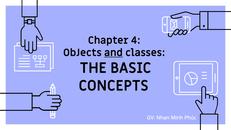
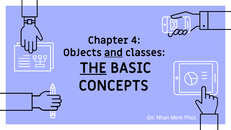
THE underline: none -> present (93, 68)
